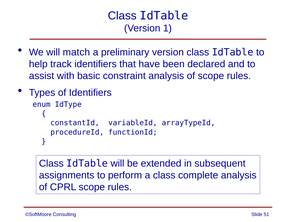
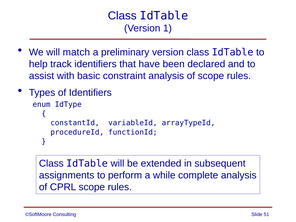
a class: class -> while (164, 175)
